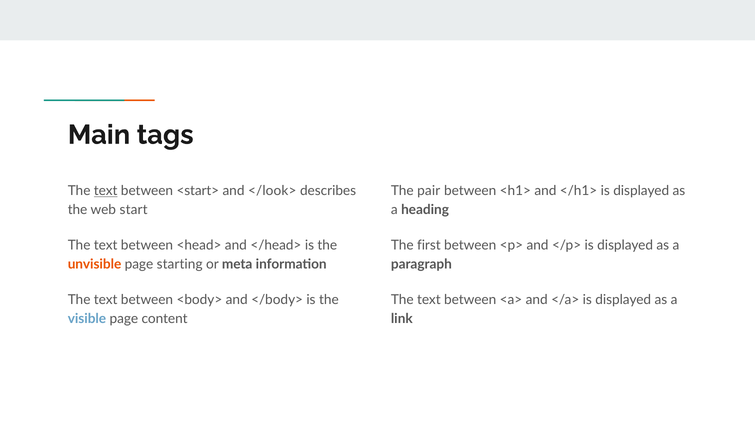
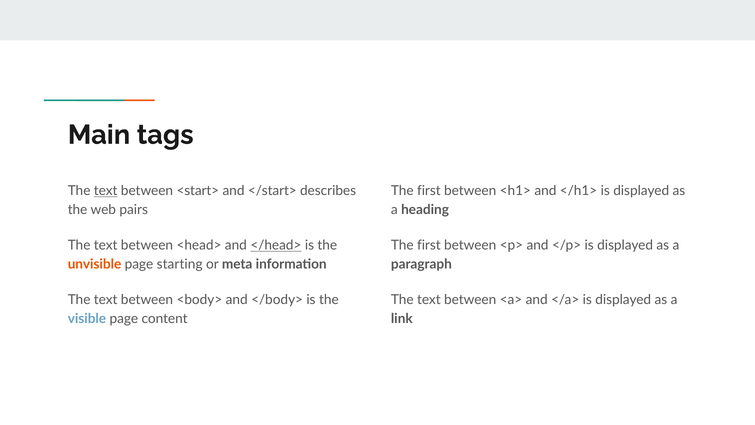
</look>: </look> -> </start> (272, 191)
pair: pair -> first (429, 191)
start: start -> pairs (134, 210)
</head> underline: none -> present (276, 245)
